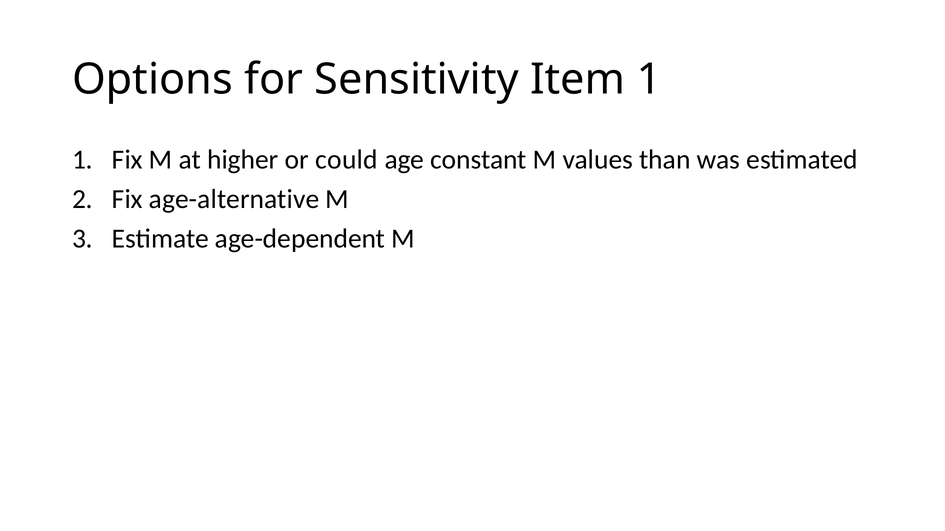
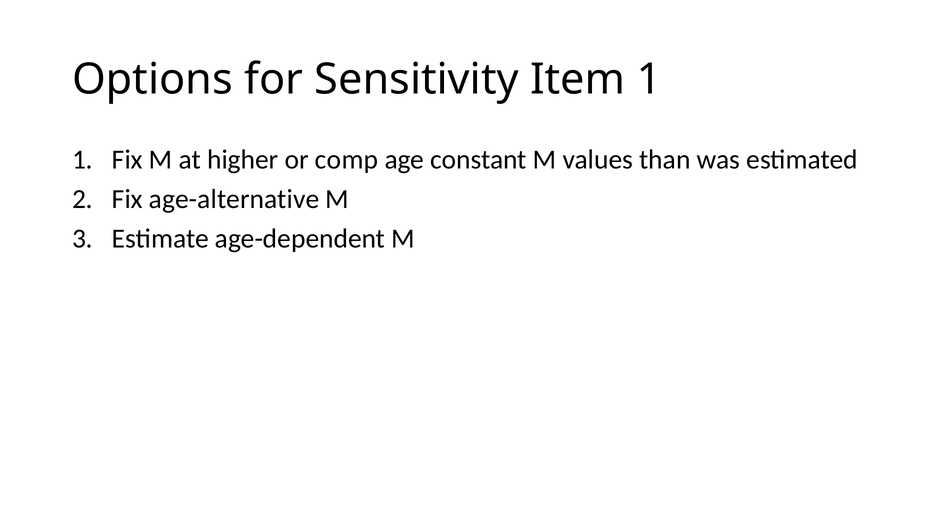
could: could -> comp (347, 160)
